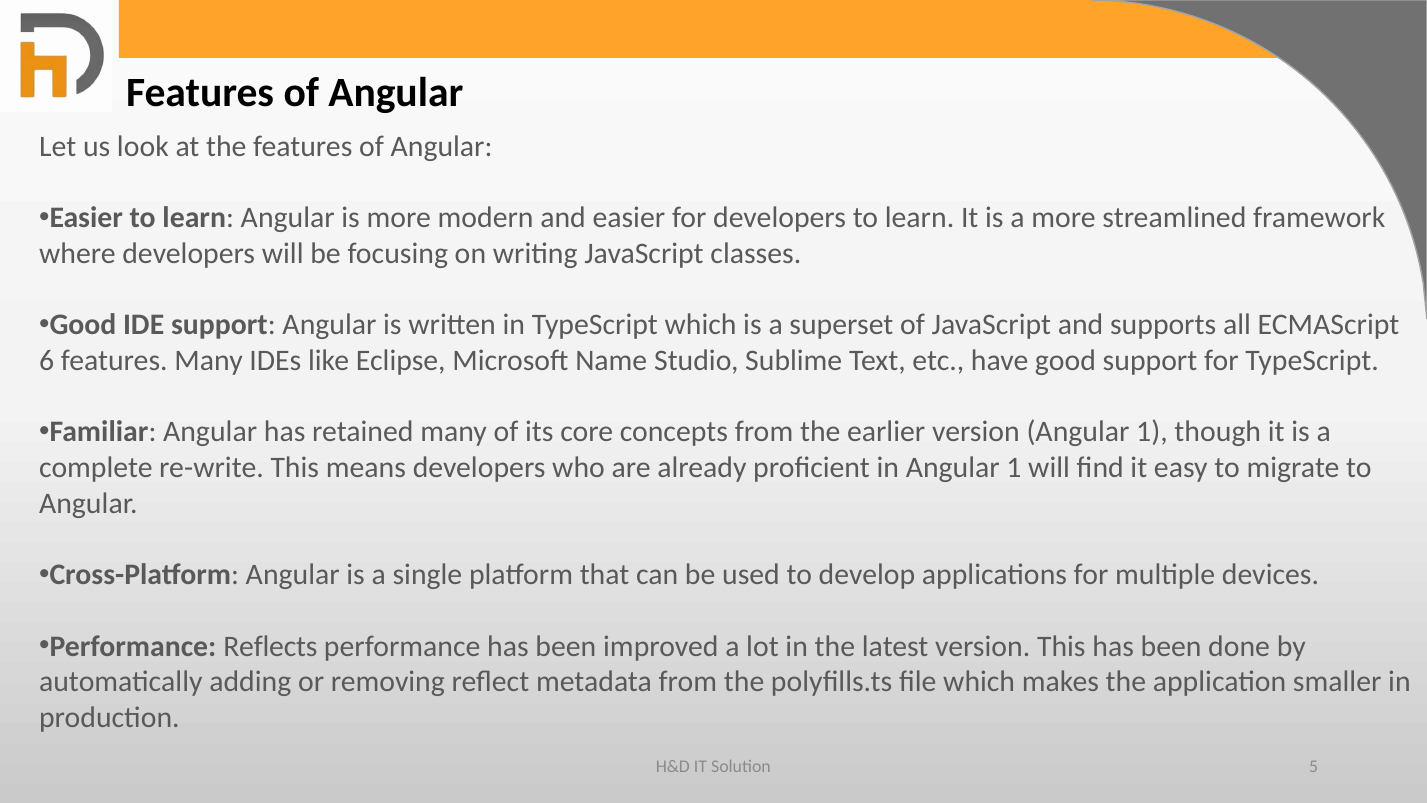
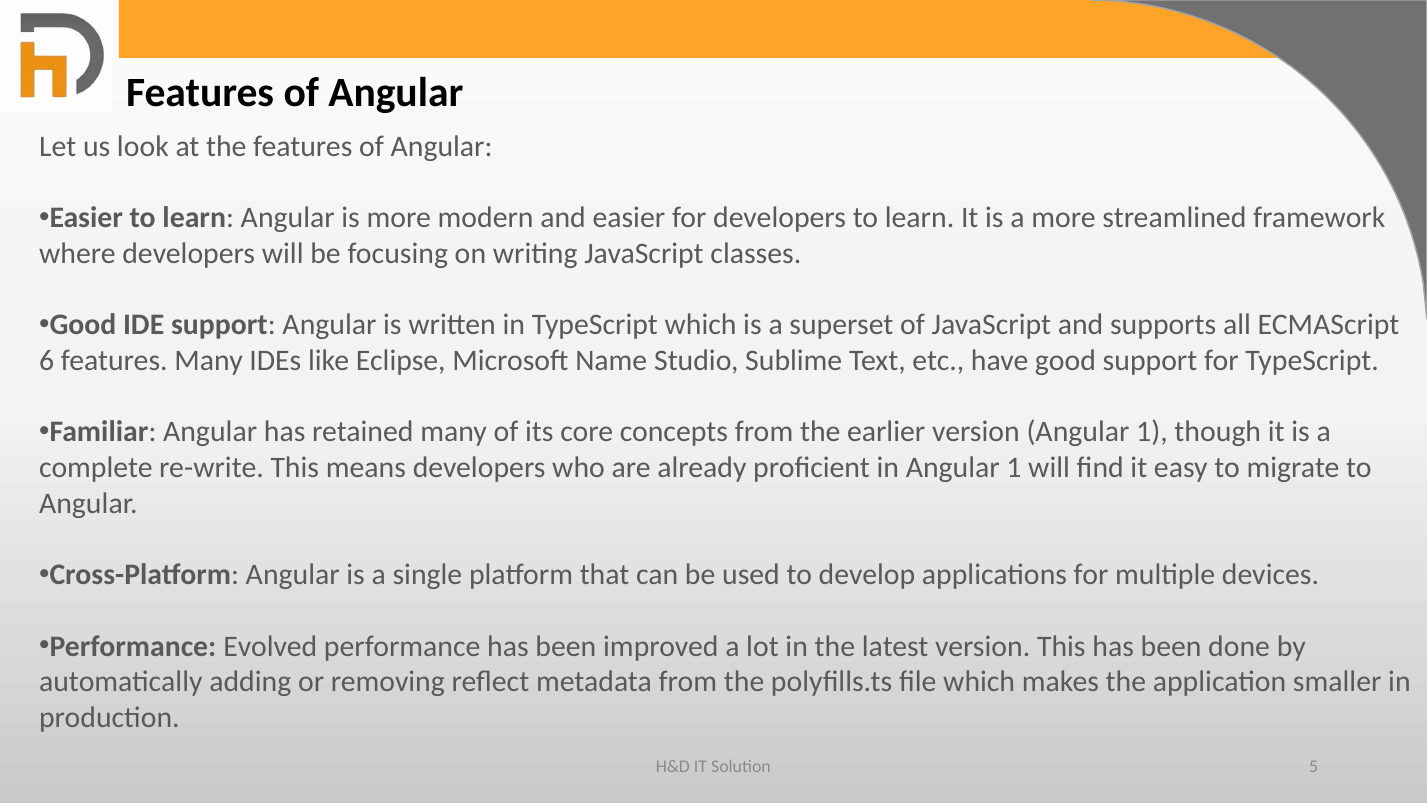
Reflects: Reflects -> Evolved (270, 646)
